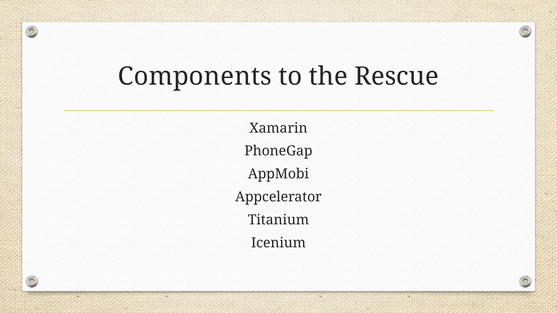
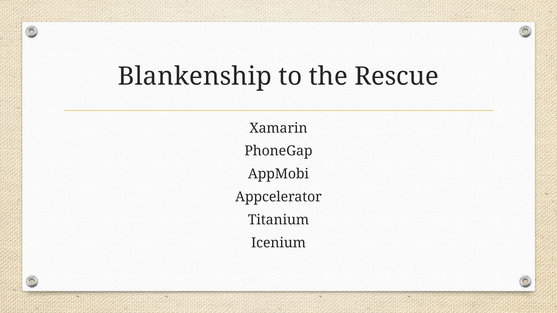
Components: Components -> Blankenship (195, 76)
